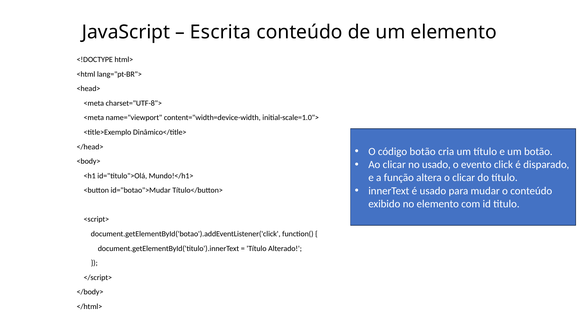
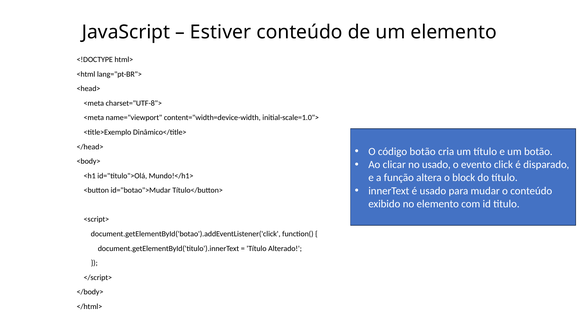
Escrita: Escrita -> Estiver (221, 32)
o clicar: clicar -> block (464, 178)
